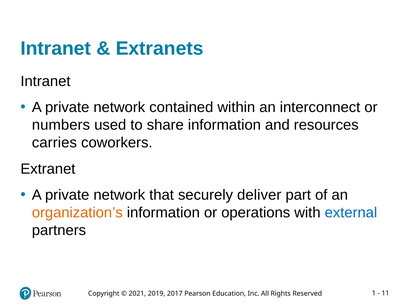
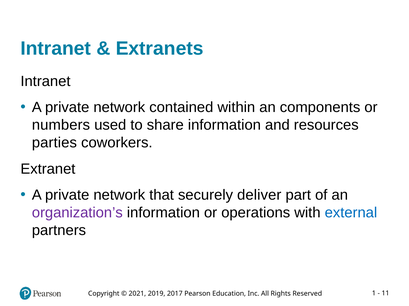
interconnect: interconnect -> components (320, 108)
carries: carries -> parties (54, 143)
organization’s colour: orange -> purple (77, 213)
